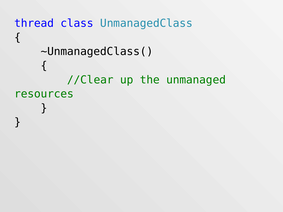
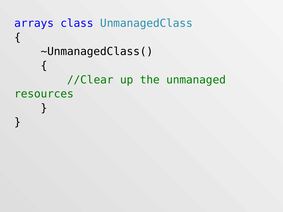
thread: thread -> arrays (34, 23)
